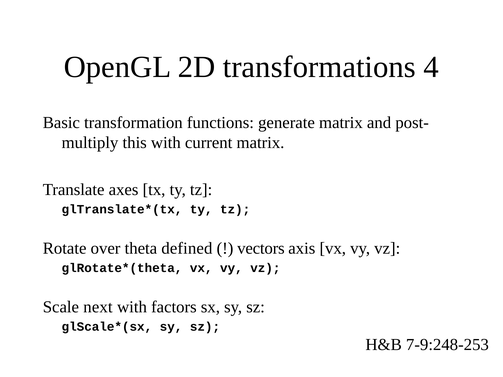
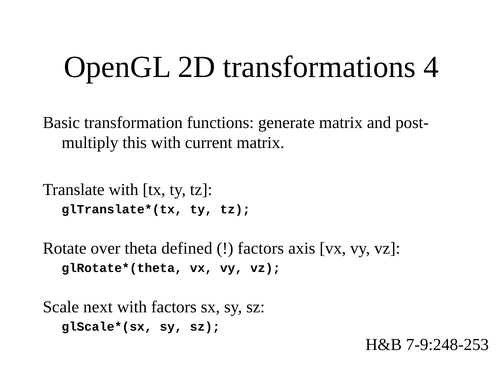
Translate axes: axes -> with (124, 190)
vectors: vectors -> factors (261, 248)
